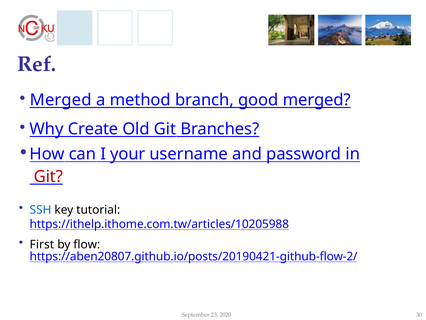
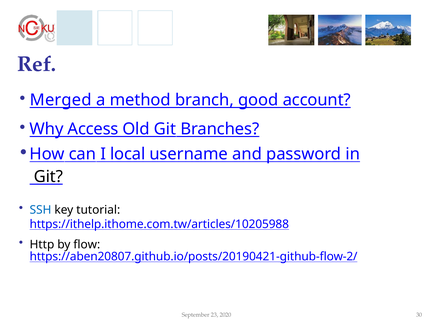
good merged: merged -> account (317, 100)
Create: Create -> Access (93, 129)
your: your -> local (128, 154)
Git colour: red -> black (48, 176)
First: First -> Http (42, 244)
